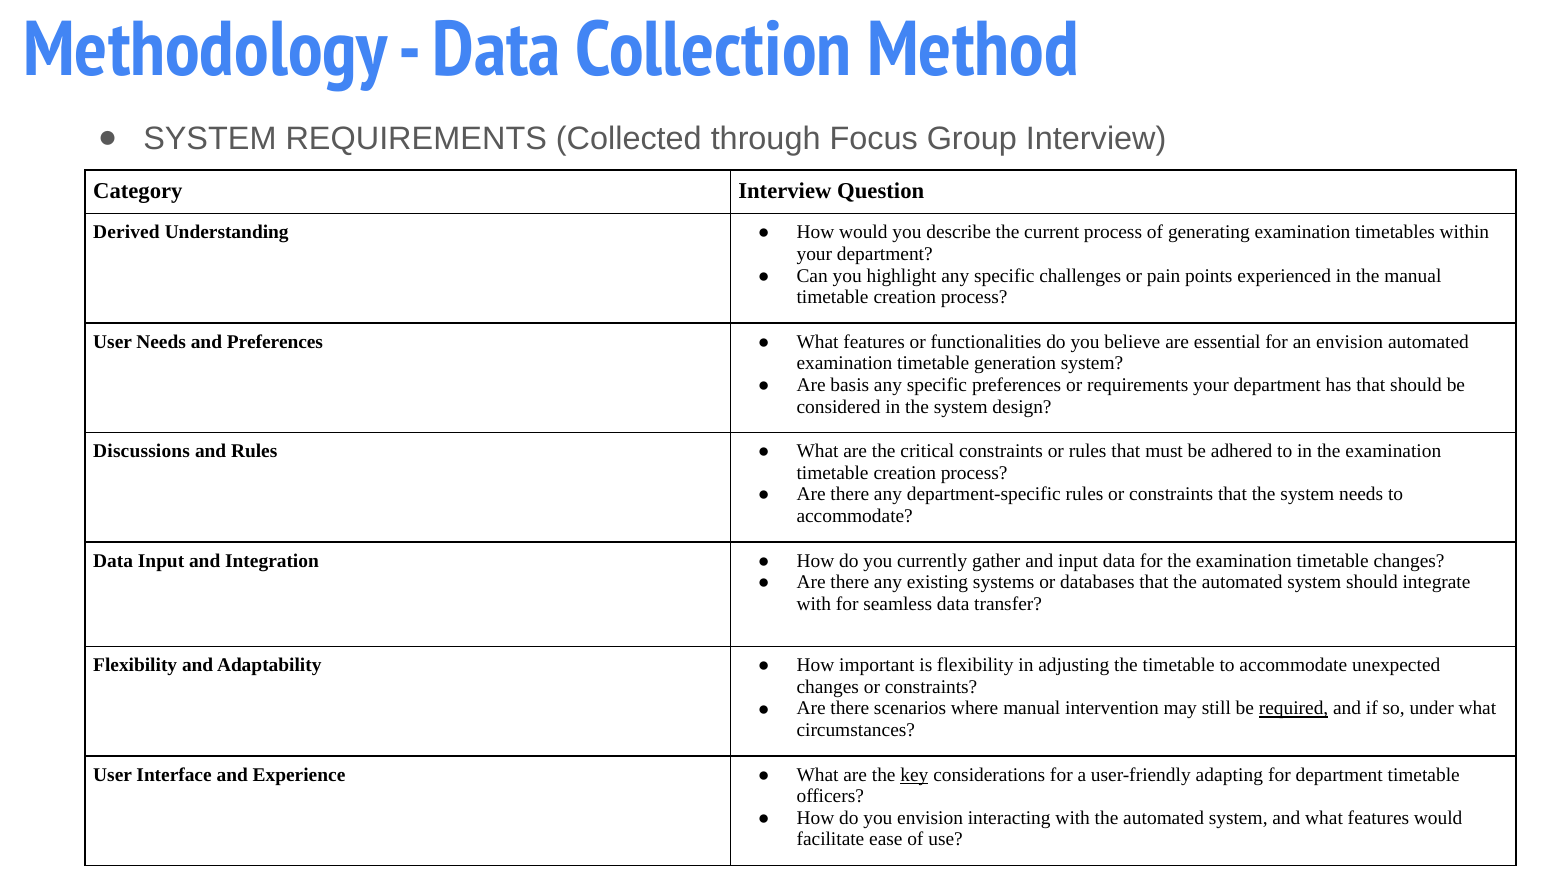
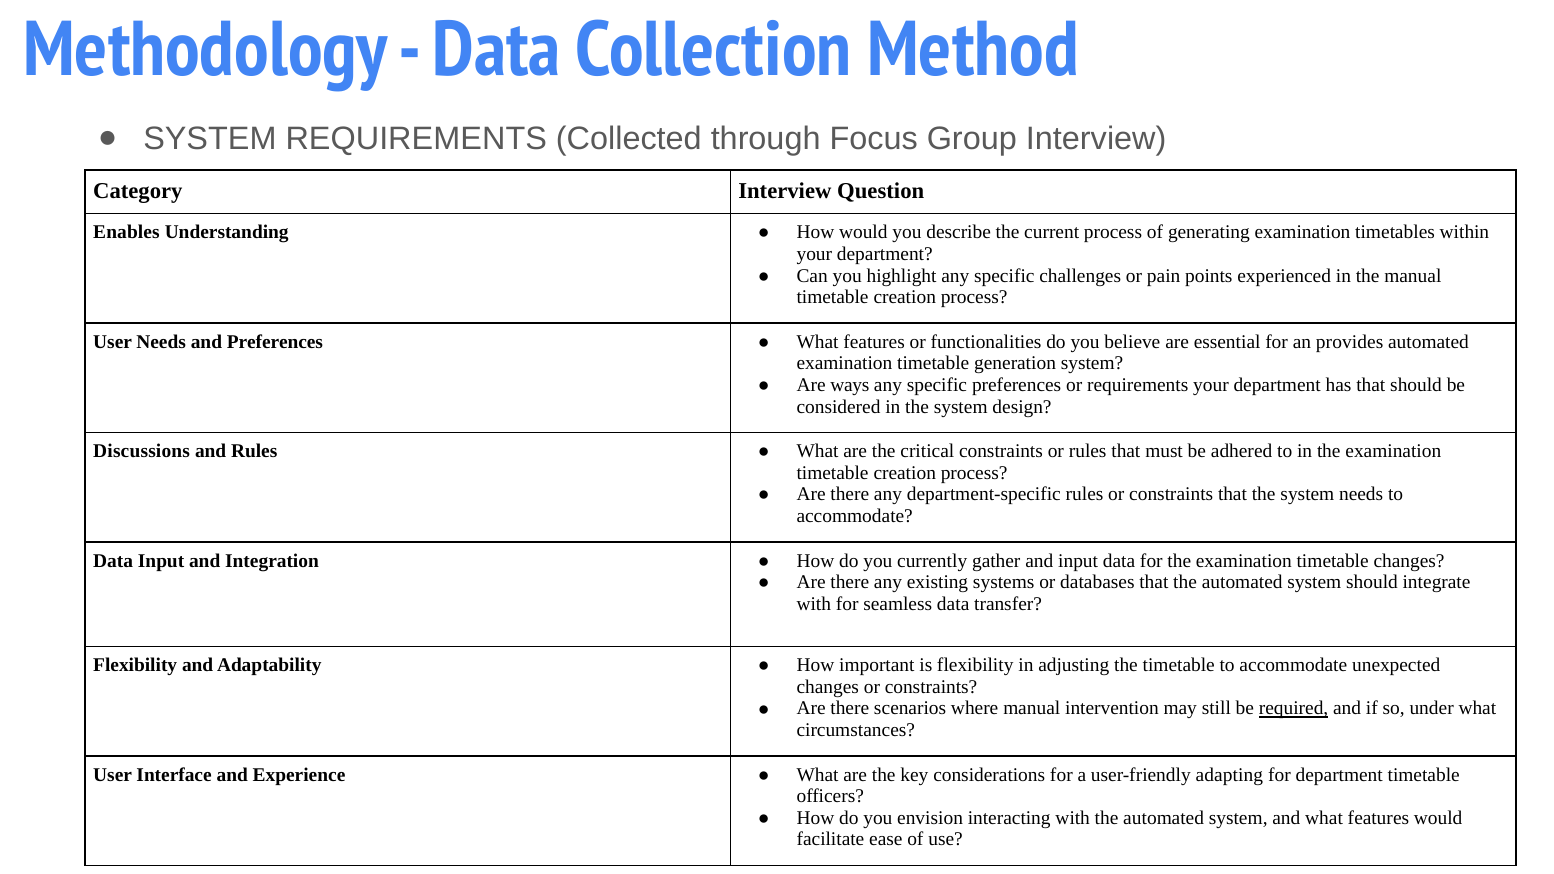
Derived: Derived -> Enables (127, 233)
an envision: envision -> provides (1350, 342)
basis: basis -> ways (850, 385)
key underline: present -> none (914, 775)
